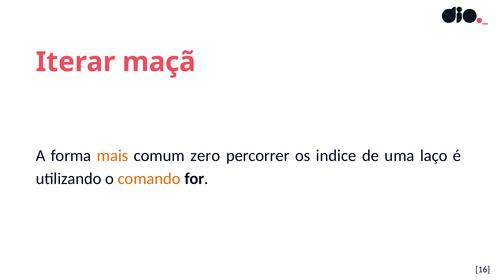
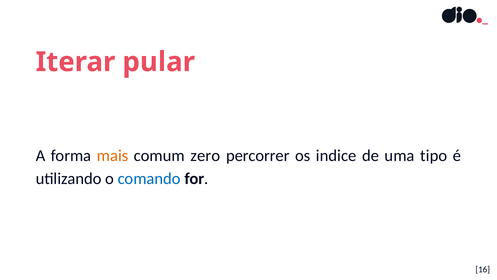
maçã: maçã -> pular (159, 62)
laço: laço -> tipo (434, 156)
comando colour: orange -> blue (149, 178)
